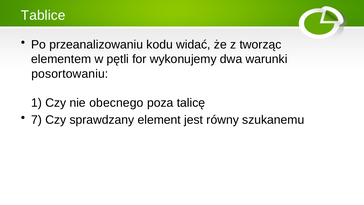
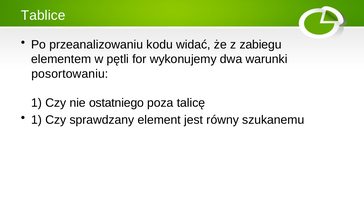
tworząc: tworząc -> zabiegu (261, 45)
obecnego: obecnego -> ostatniego (116, 103)
7: 7 -> 1 (37, 120)
